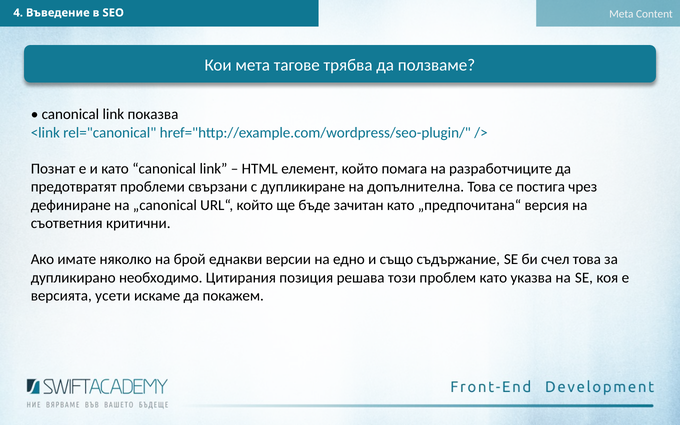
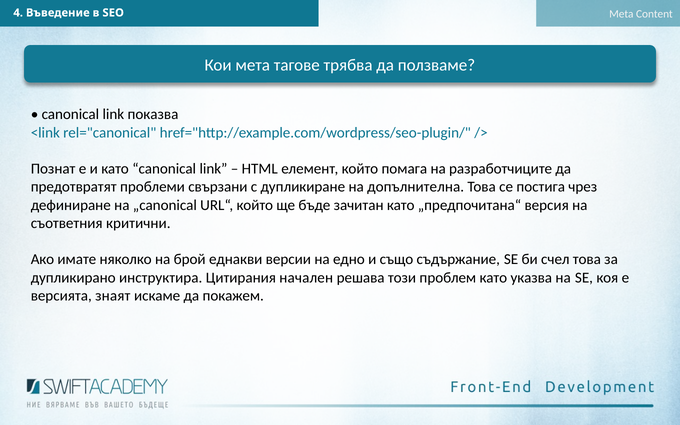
необходимо: необходимо -> инструктира (161, 278)
позиция: позиция -> начален (306, 278)
усети: усети -> знаят (113, 296)
